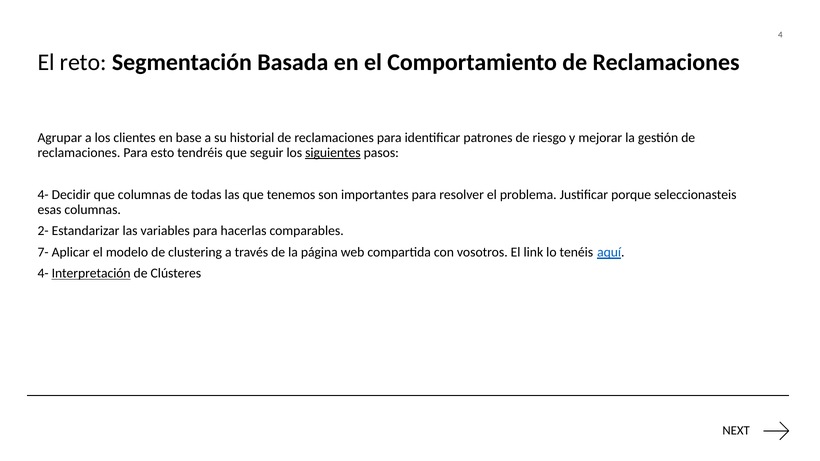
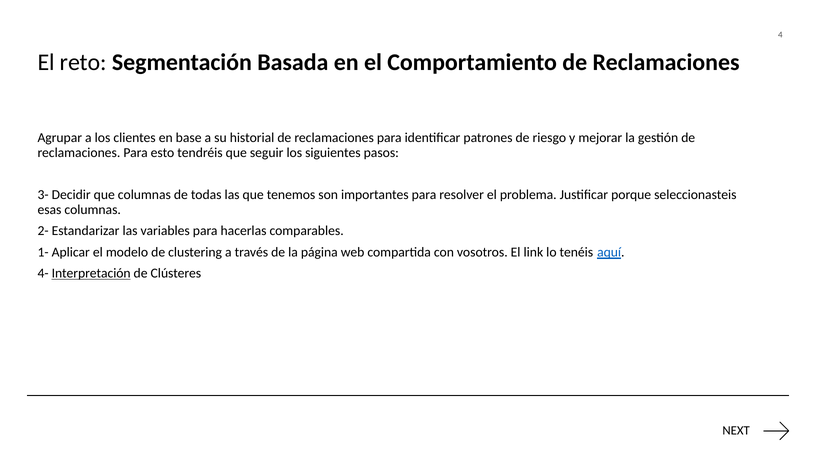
siguientes underline: present -> none (333, 153)
4-: 4- -> 3- (43, 195)
7-: 7- -> 1- (43, 252)
